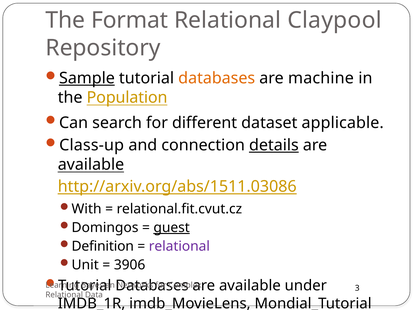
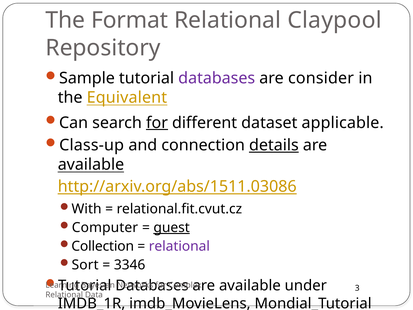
Sample underline: present -> none (87, 78)
databases colour: orange -> purple (217, 78)
machine: machine -> consider (321, 78)
Population: Population -> Equivalent (127, 98)
for underline: none -> present (157, 123)
Domingos: Domingos -> Computer (105, 227)
Definition: Definition -> Collection (103, 246)
Unit: Unit -> Sort (85, 265)
3906: 3906 -> 3346 (130, 265)
